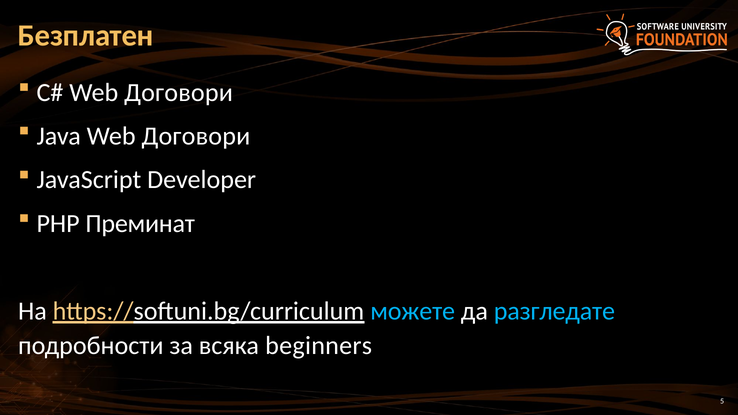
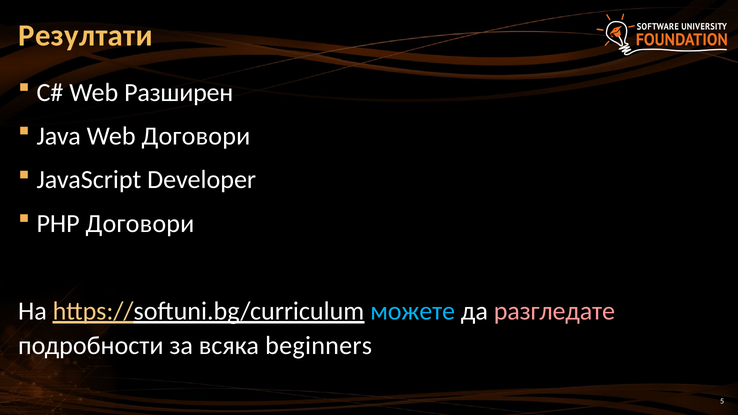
Безплатен: Безплатен -> Резултати (86, 36)
Договори: Договори -> Разширен (179, 92)
PHP Преминат: Преминат -> Договори (140, 224)
разгледате colour: light blue -> pink (554, 311)
